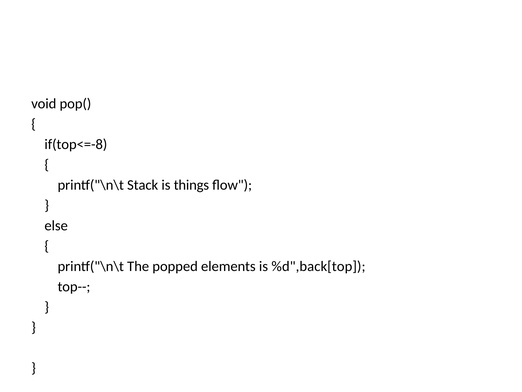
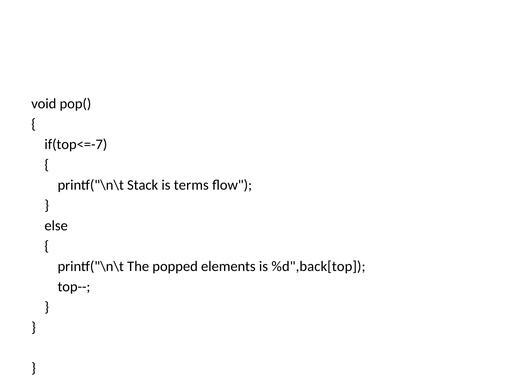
if(top<=-8: if(top<=-8 -> if(top<=-7 (76, 144)
things: things -> terms (191, 185)
